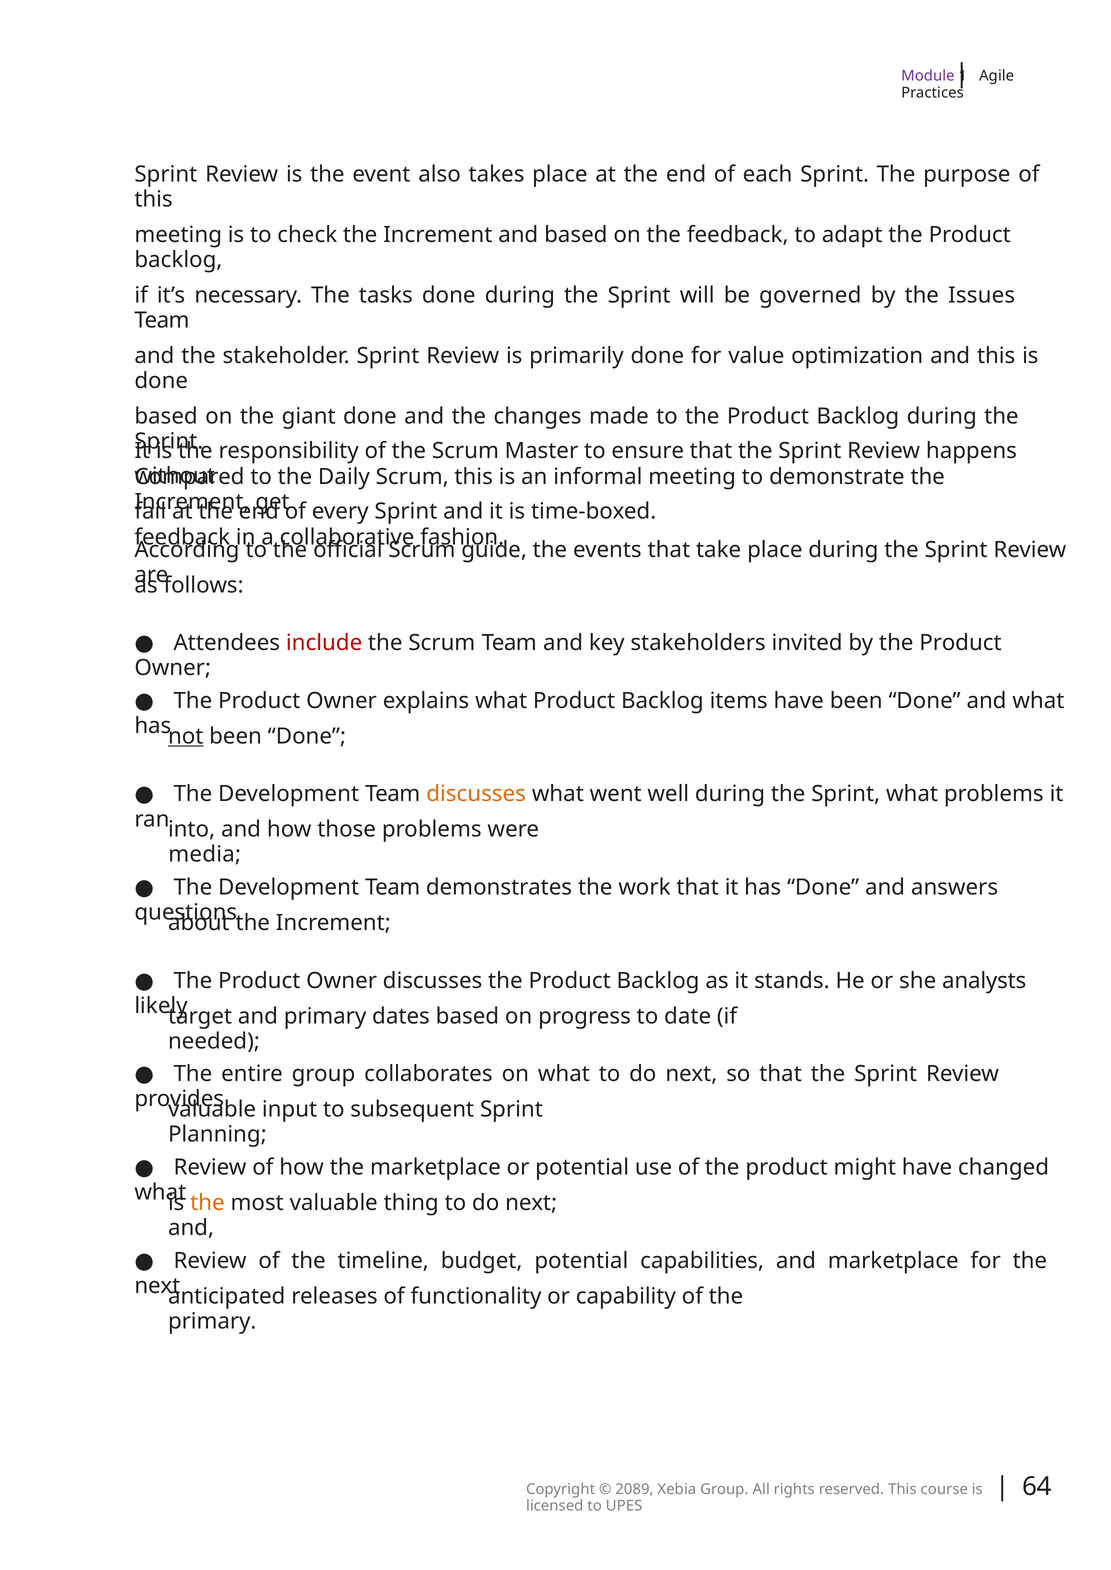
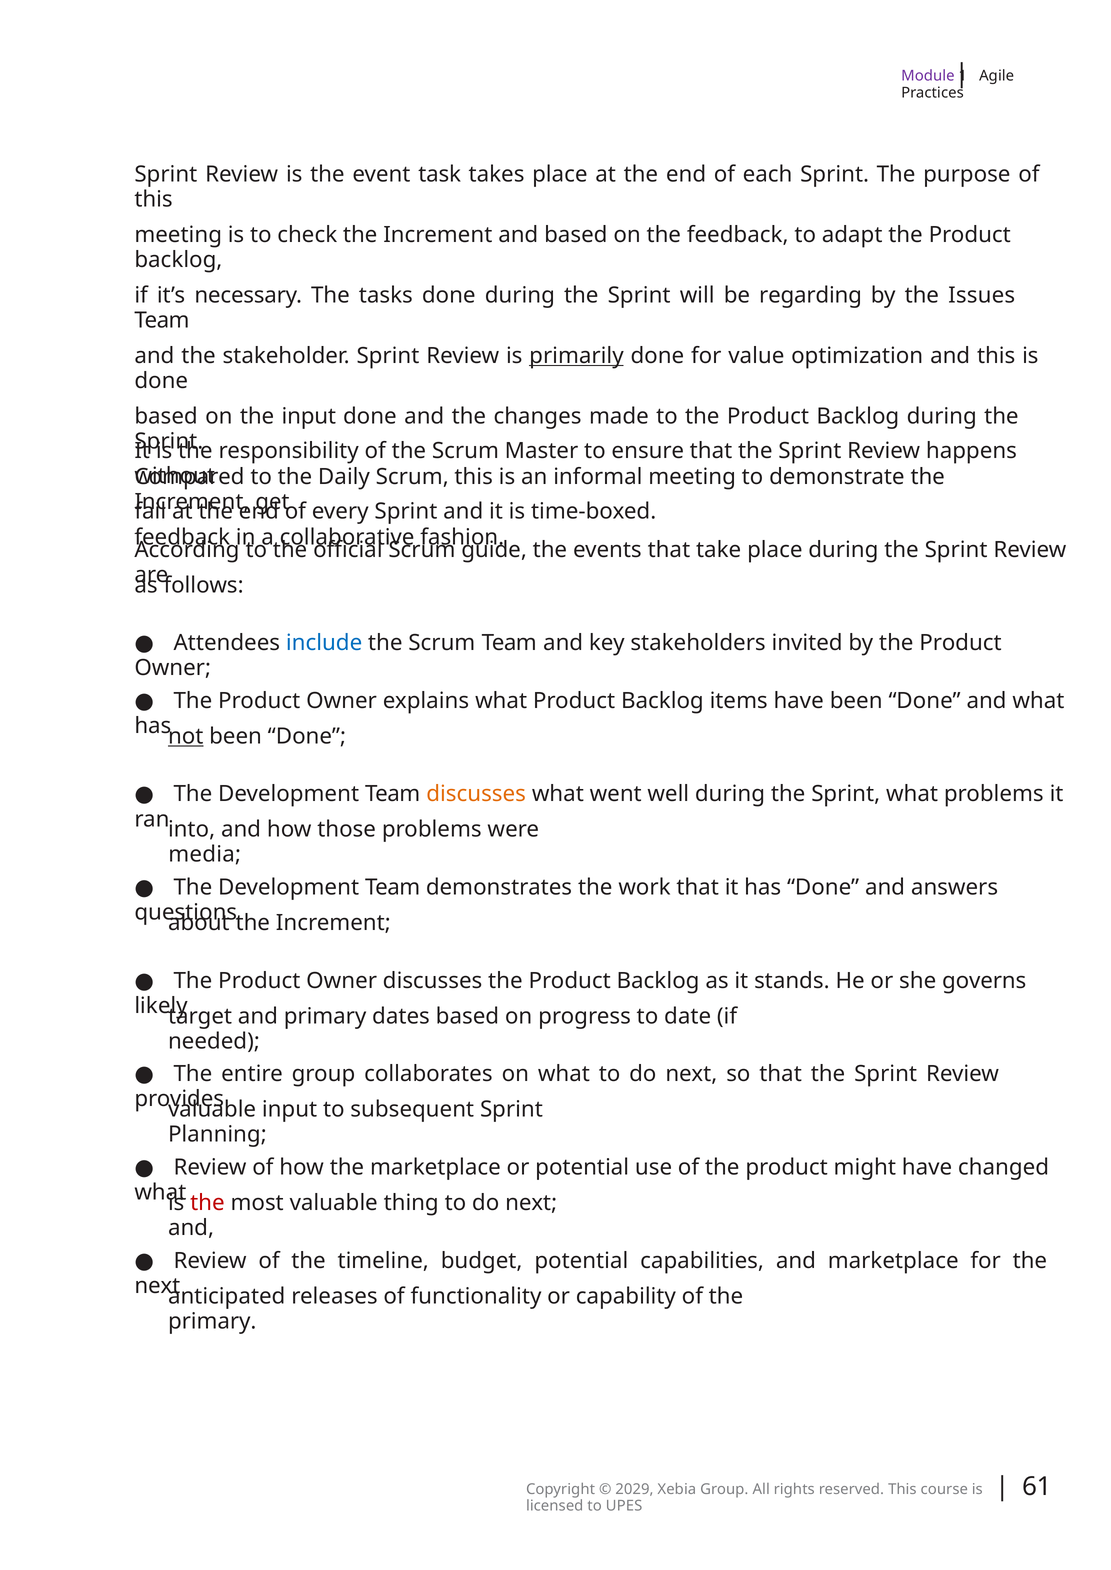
also: also -> task (440, 175)
governed: governed -> regarding (811, 296)
primarily underline: none -> present (576, 356)
the giant: giant -> input (309, 417)
include colour: red -> blue (324, 643)
analysts: analysts -> governs (984, 981)
the colour: orange -> red (207, 1203)
64: 64 -> 61 (1037, 1487)
2089: 2089 -> 2029 (634, 1489)
